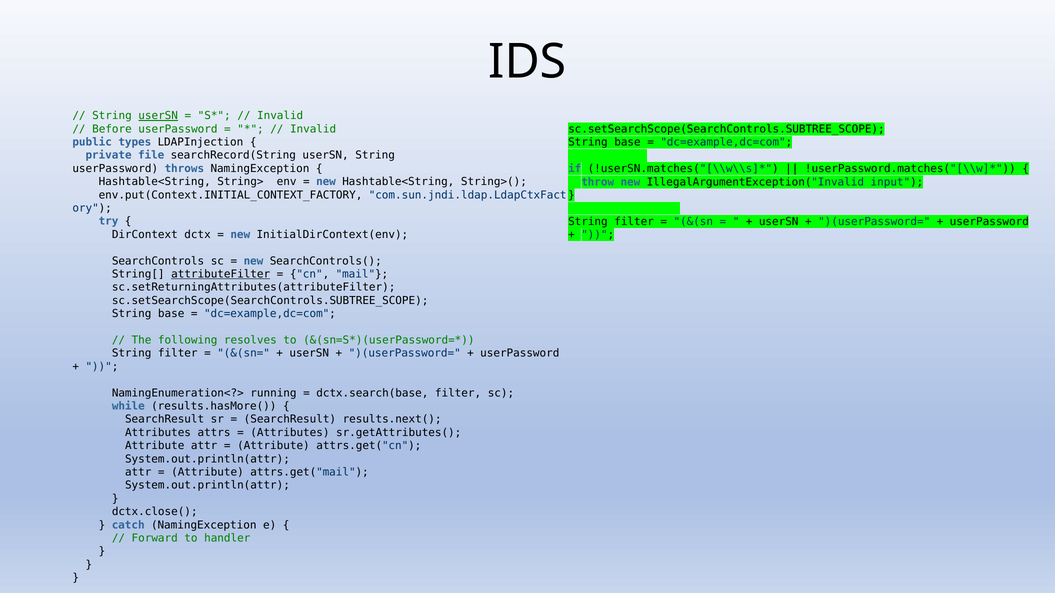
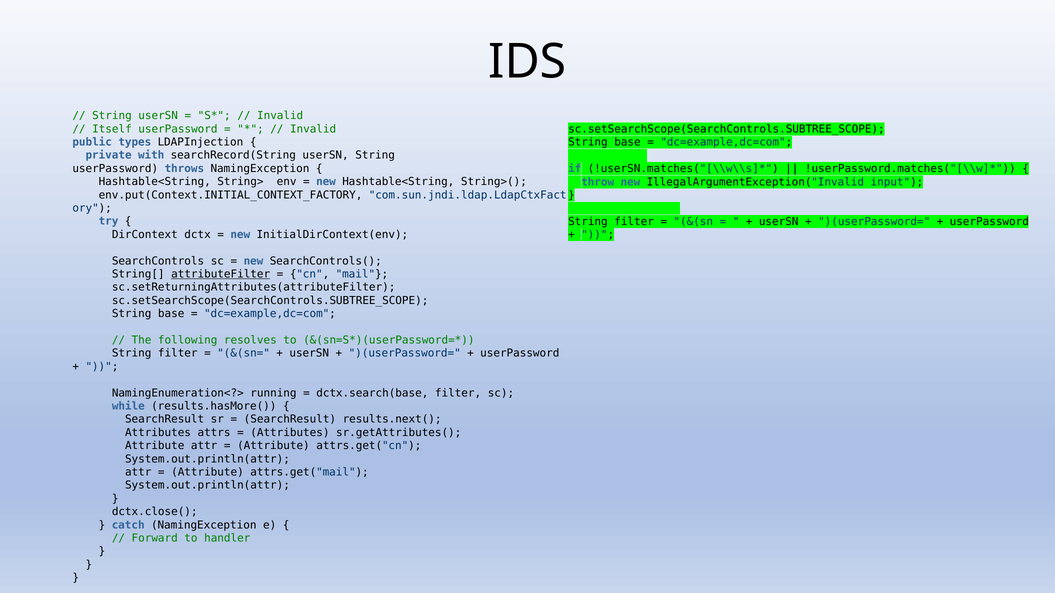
userSN underline: present -> none (158, 116)
Before: Before -> Itself (112, 129)
file: file -> with (151, 155)
